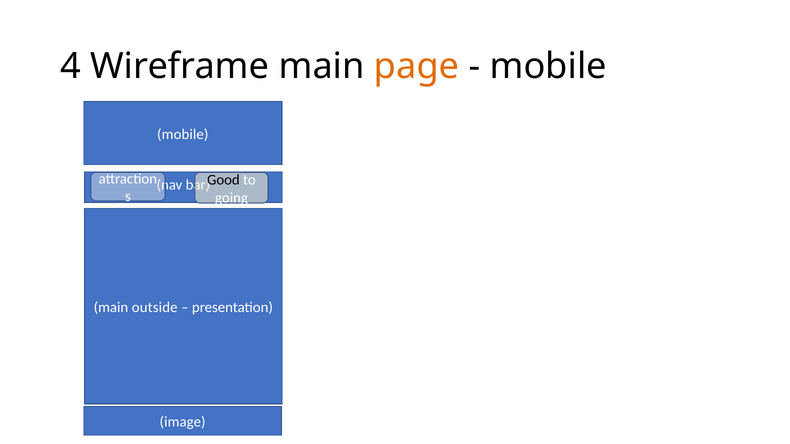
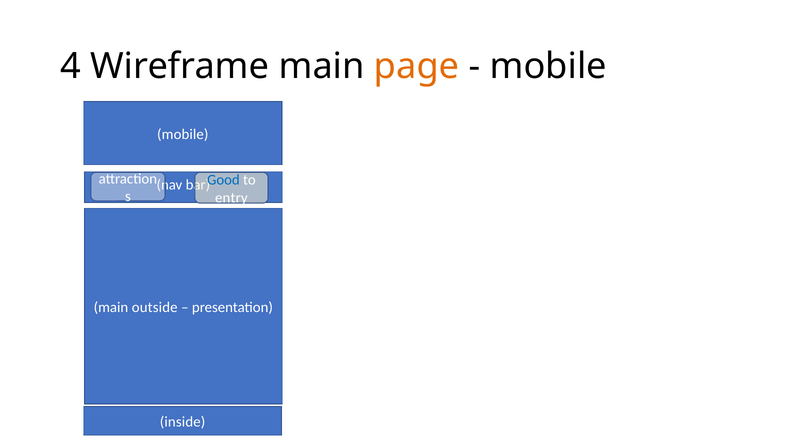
Good colour: black -> blue (223, 180)
going: going -> entry (231, 198)
image: image -> inside (183, 422)
